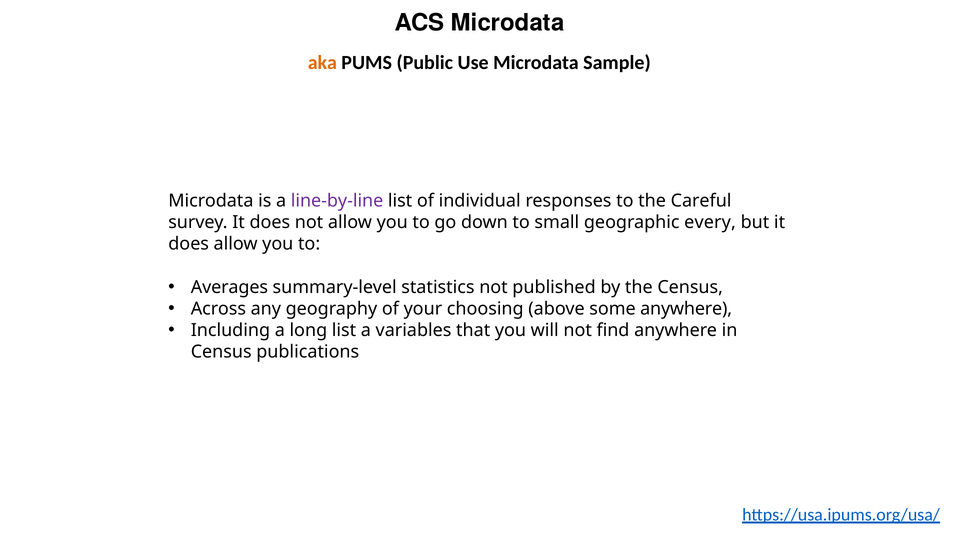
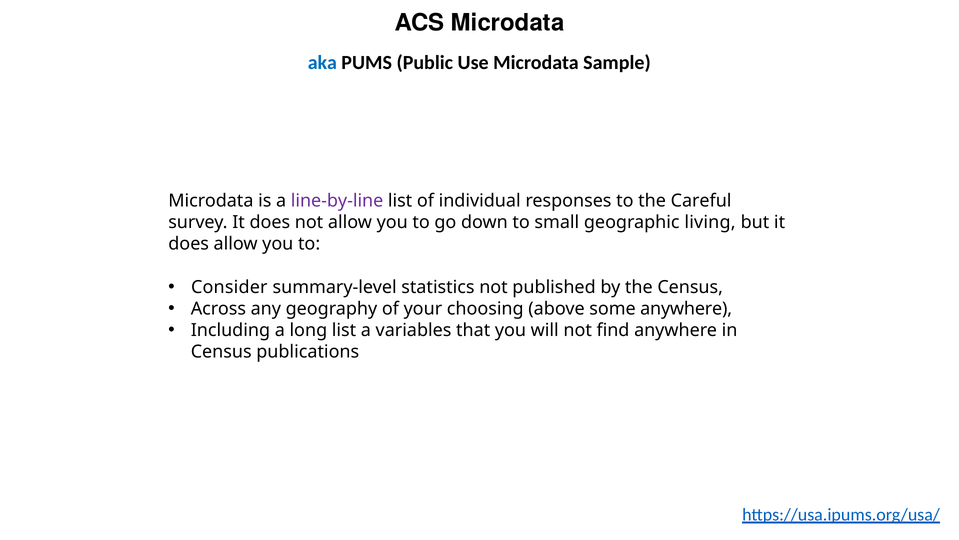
aka colour: orange -> blue (322, 63)
every: every -> living (710, 222)
Averages: Averages -> Consider (229, 287)
